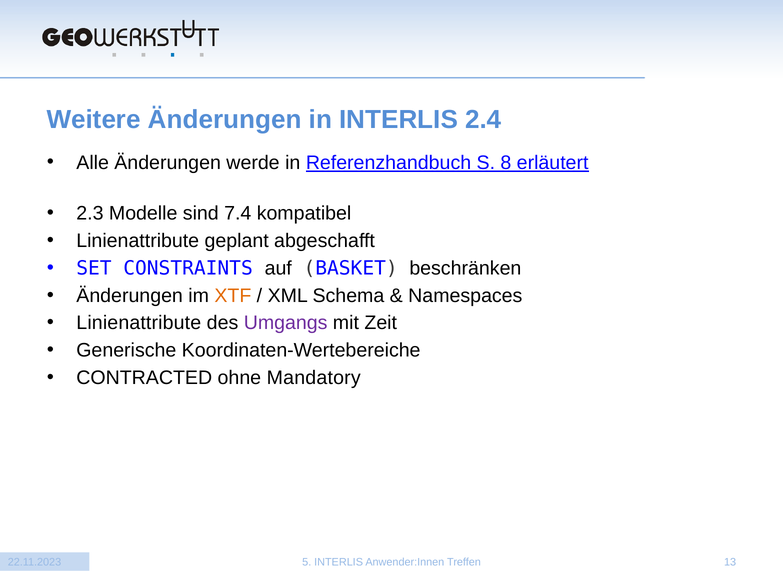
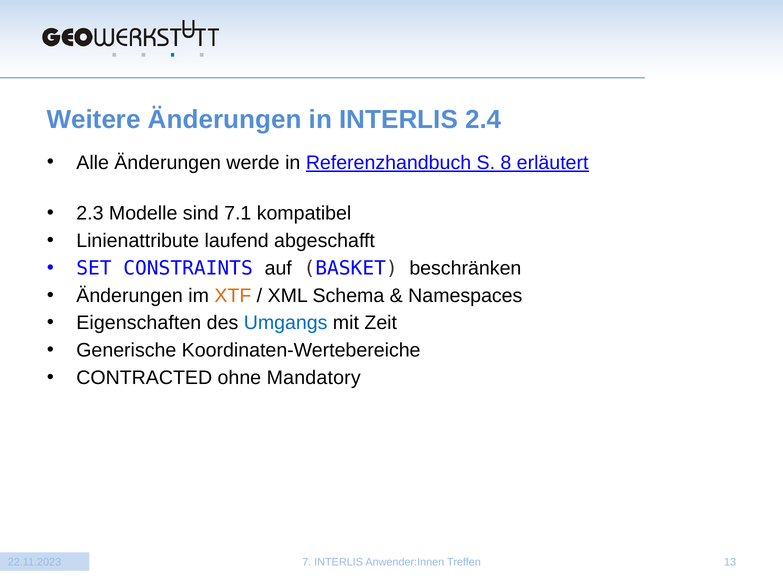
7.4: 7.4 -> 7.1 (238, 214)
geplant: geplant -> laufend (237, 241)
Linienattribute: Linienattribute -> Eigenschaften (139, 323)
Umgangs colour: purple -> blue (286, 323)
5: 5 -> 7 (307, 563)
